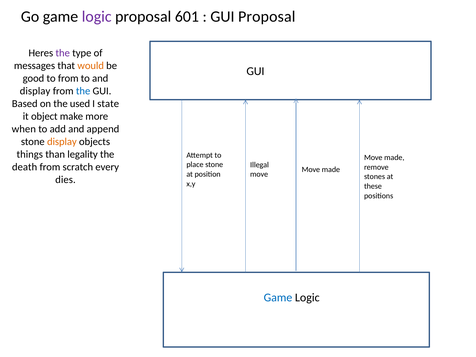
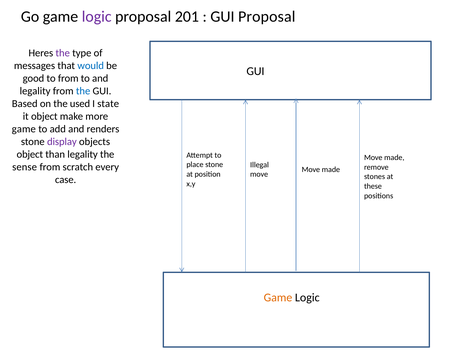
601: 601 -> 201 (187, 17)
would colour: orange -> blue (91, 66)
display: display -> legality (35, 91)
when: when -> game (24, 129)
append: append -> renders (103, 129)
display colour: orange -> purple (62, 142)
things: things -> object (30, 154)
death: death -> sense (25, 167)
dies: dies -> case (66, 180)
Game colour: blue -> orange (278, 298)
